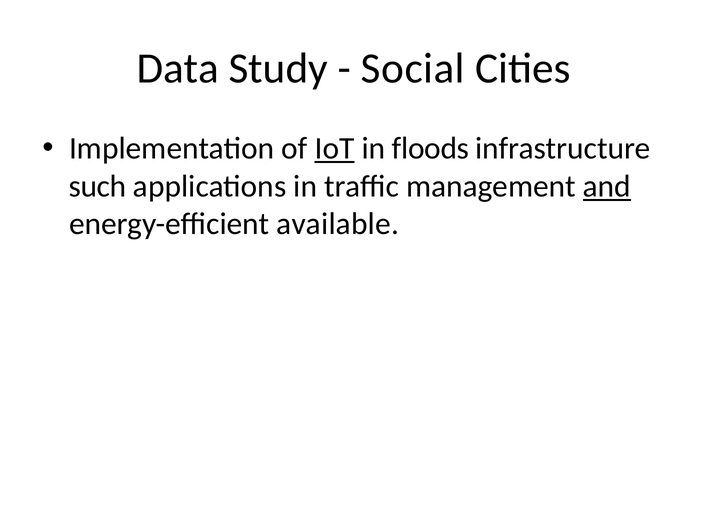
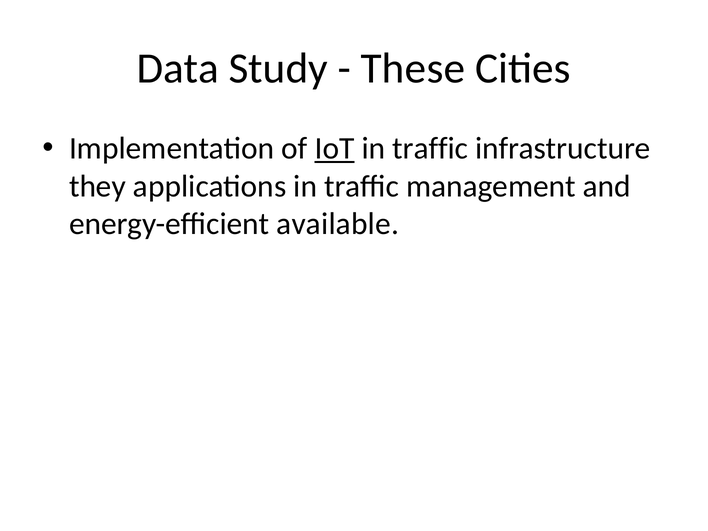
Social: Social -> These (413, 69)
floods: floods -> traffic (430, 149)
such: such -> they (97, 186)
and underline: present -> none (607, 186)
